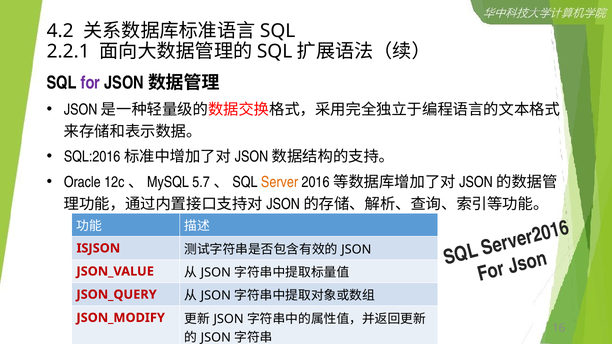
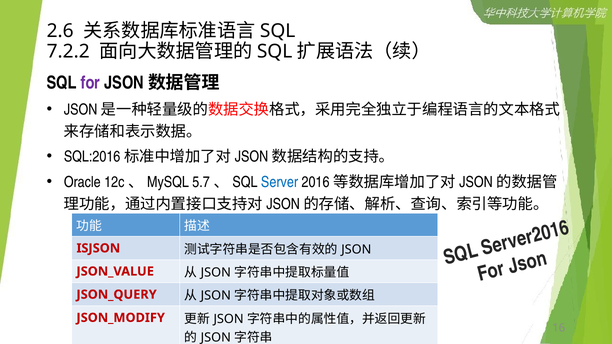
4.2: 4.2 -> 2.6 (60, 31)
2.2.1: 2.2.1 -> 7.2.2 (68, 52)
Server colour: orange -> blue (280, 182)
